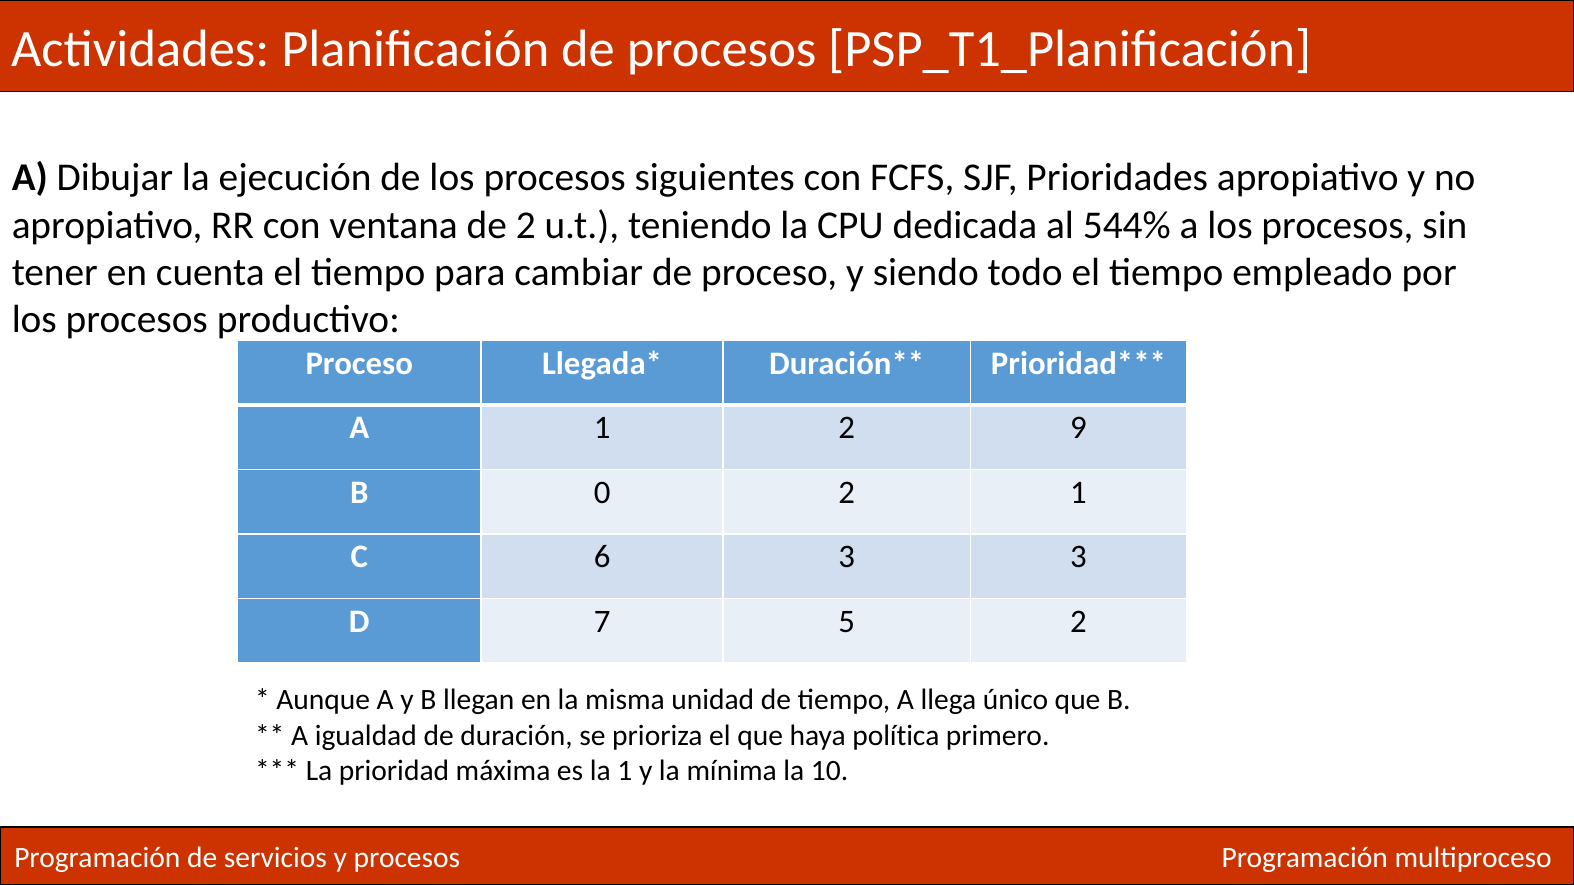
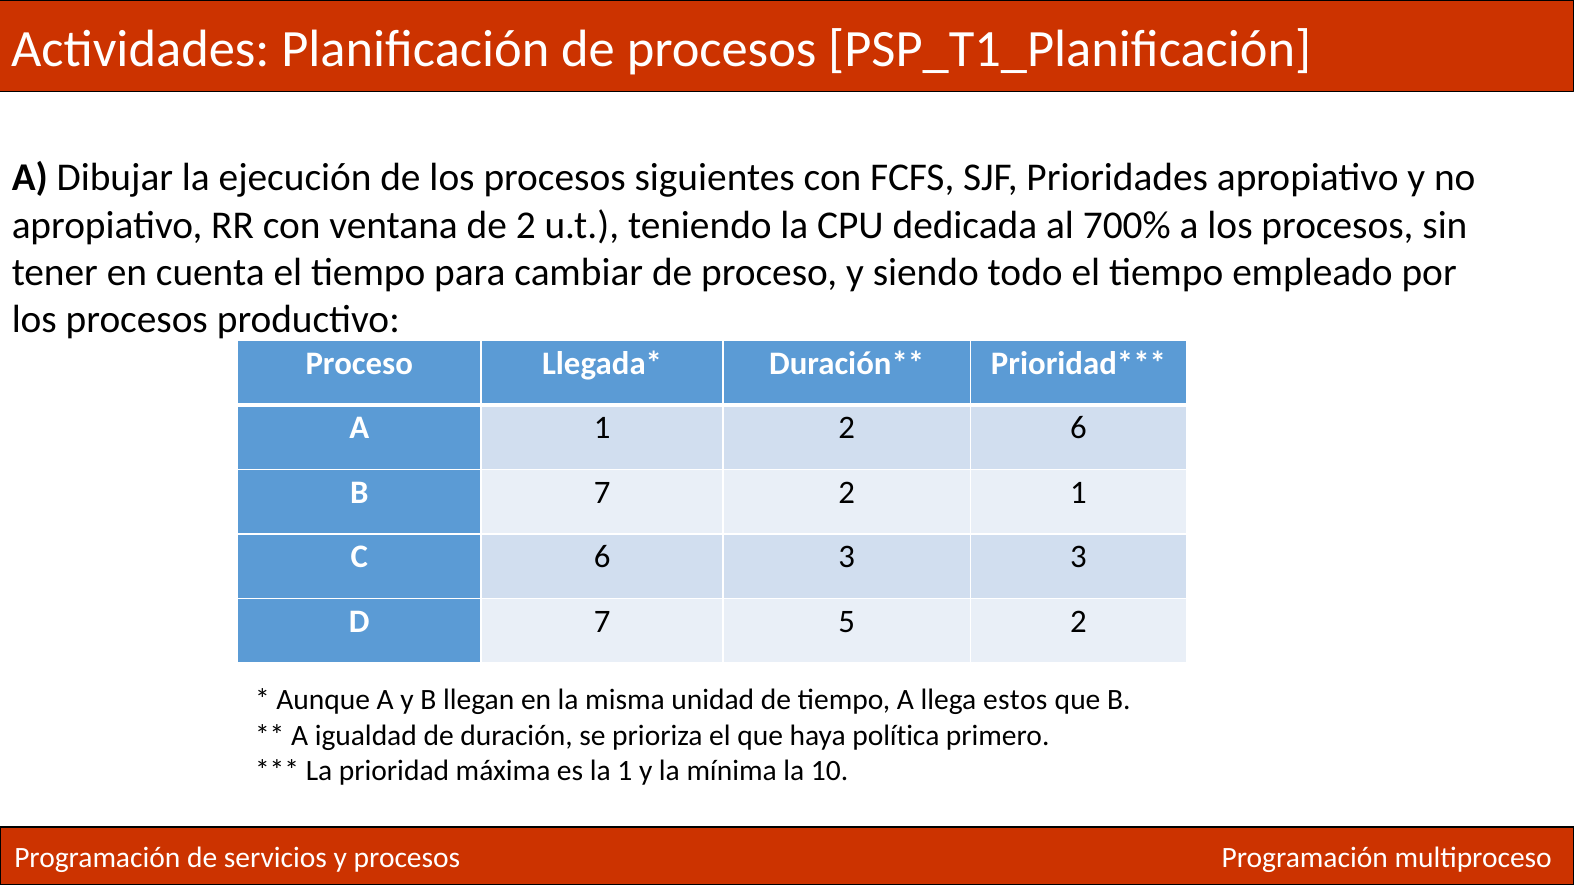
544%: 544% -> 700% (1127, 225)
2 9: 9 -> 6 (1079, 428)
B 0: 0 -> 7 (602, 493)
único: único -> estos (1015, 701)
